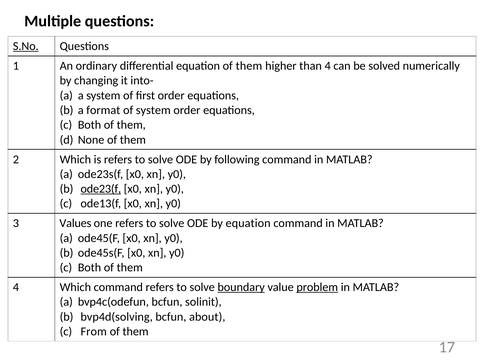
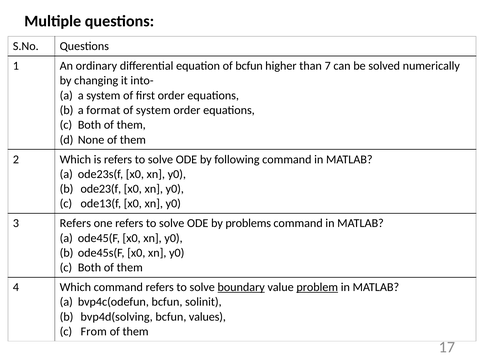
S.No underline: present -> none (26, 46)
equation of them: them -> bcfun (249, 66)
than 4: 4 -> 7 (328, 66)
ode23(f underline: present -> none (101, 189)
3 Values: Values -> Refers (75, 223)
by equation: equation -> problems (248, 223)
about: about -> values (207, 317)
